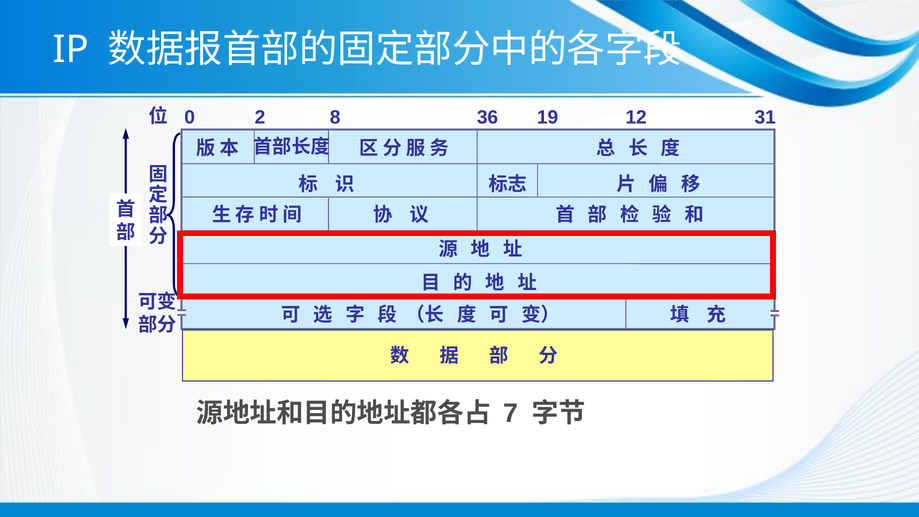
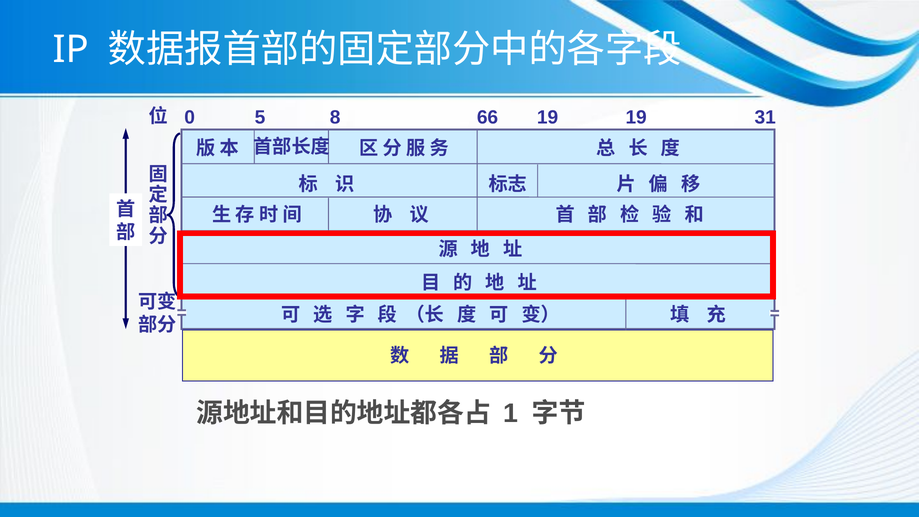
2: 2 -> 5 (260, 117)
36: 36 -> 66 (488, 117)
19 12: 12 -> 19 (636, 117)
7: 7 -> 1 (511, 413)
